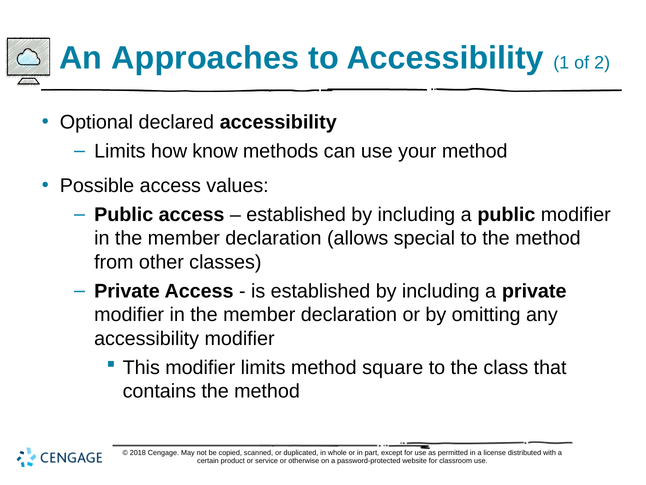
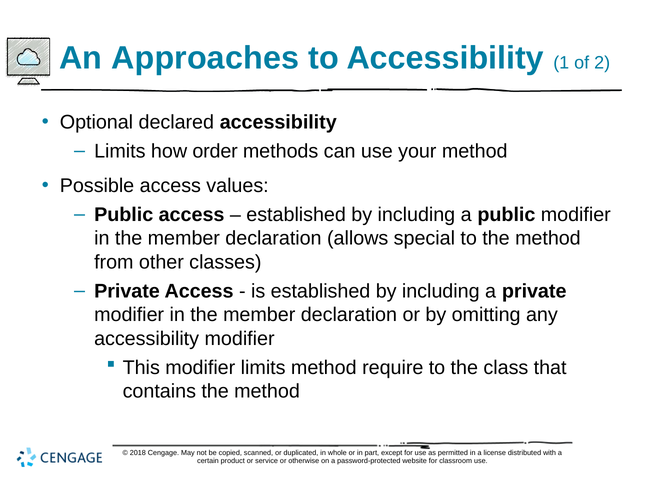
know: know -> order (215, 151)
square: square -> require (393, 367)
